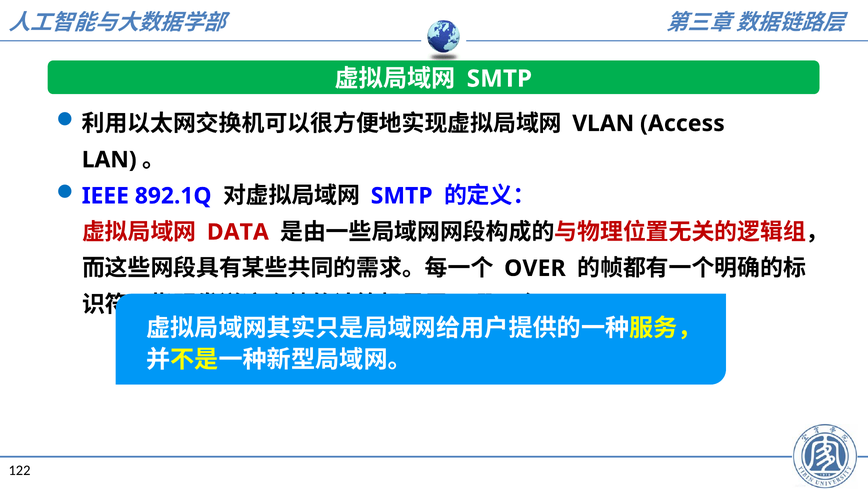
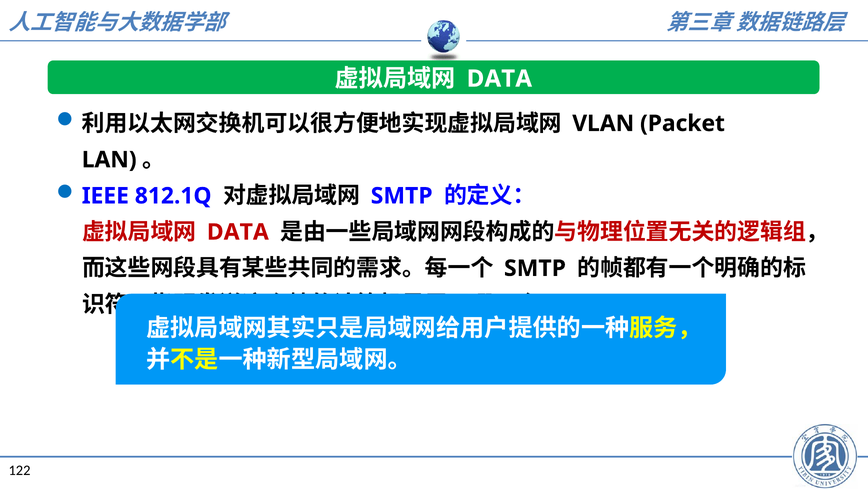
SMTP: SMTP -> DATA (499, 79)
Access: Access -> Packet (683, 123)
892.1Q: 892.1Q -> 812.1Q (173, 196)
OVER: OVER -> SMTP (535, 268)
